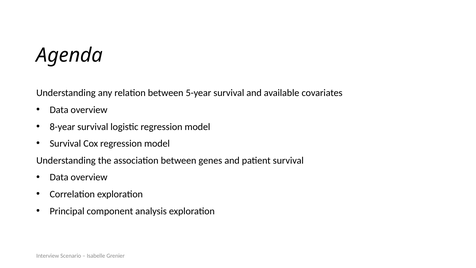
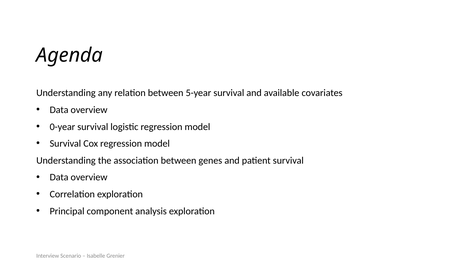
8-year: 8-year -> 0-year (62, 127)
